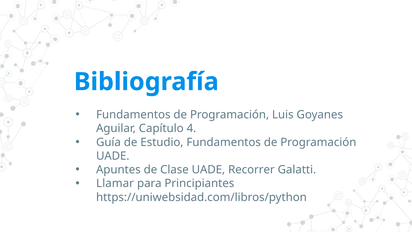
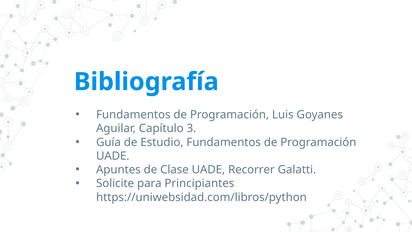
4: 4 -> 3 (191, 128)
Llamar: Llamar -> Solicite (115, 183)
